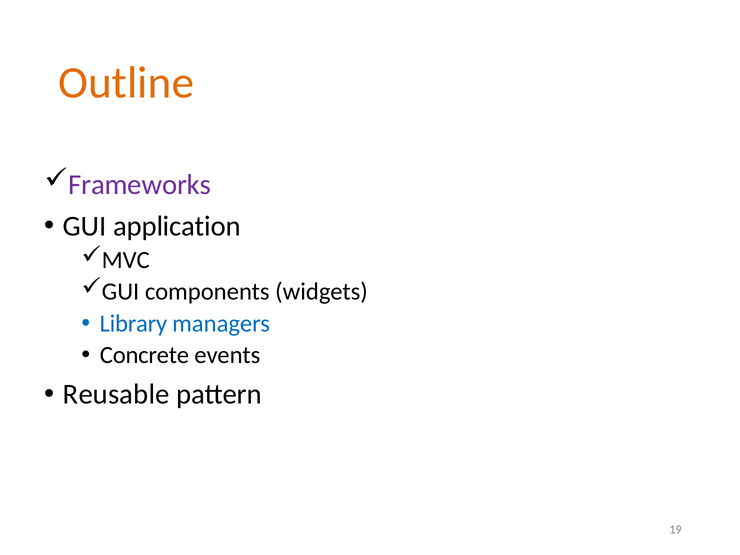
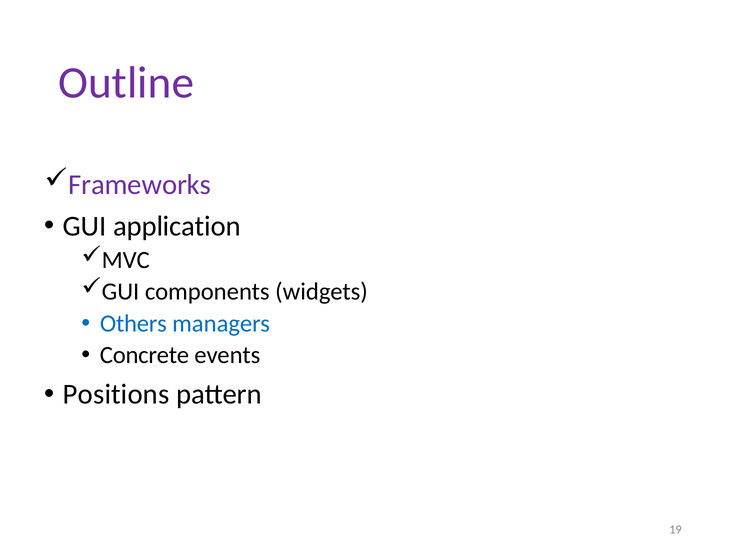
Outline colour: orange -> purple (126, 83)
Library: Library -> Others (133, 324)
Reusable: Reusable -> Positions (116, 394)
